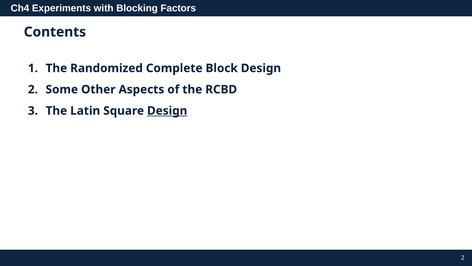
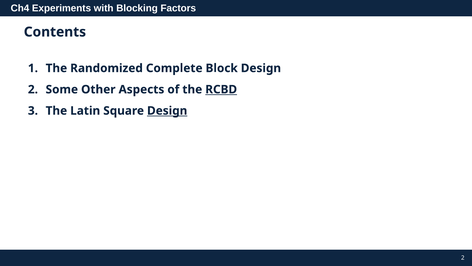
RCBD underline: none -> present (221, 89)
